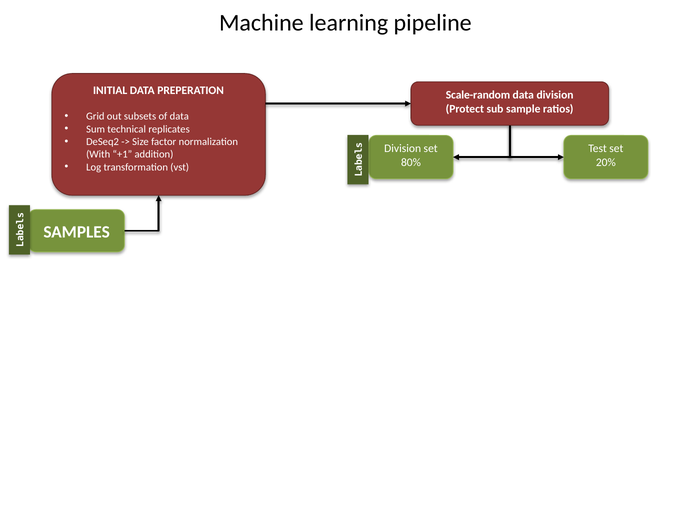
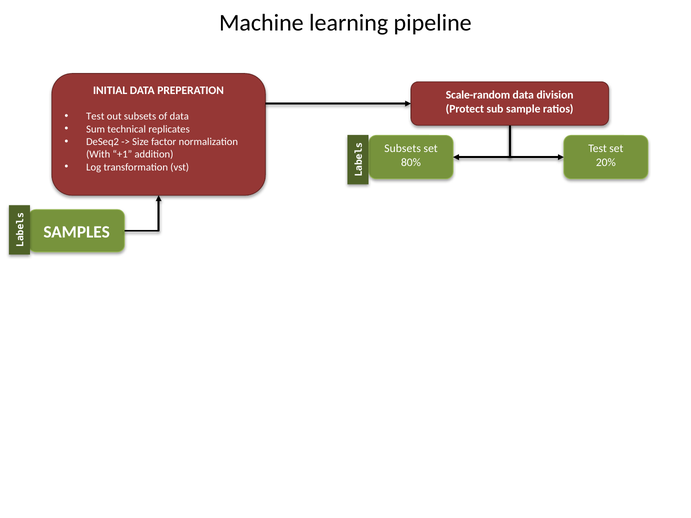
Grid: Grid -> Test (95, 116)
Division: Division -> Subsets (403, 149)
